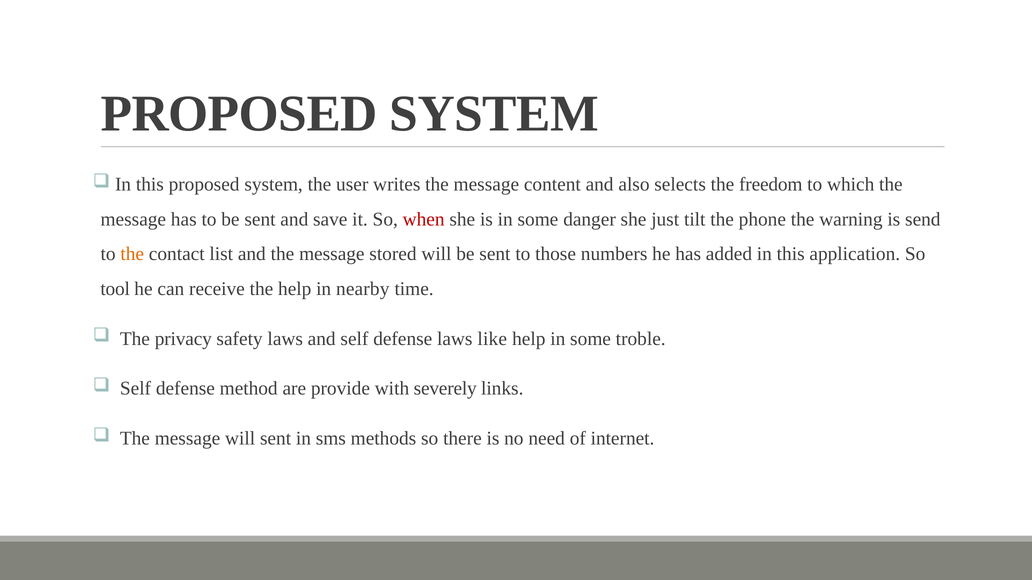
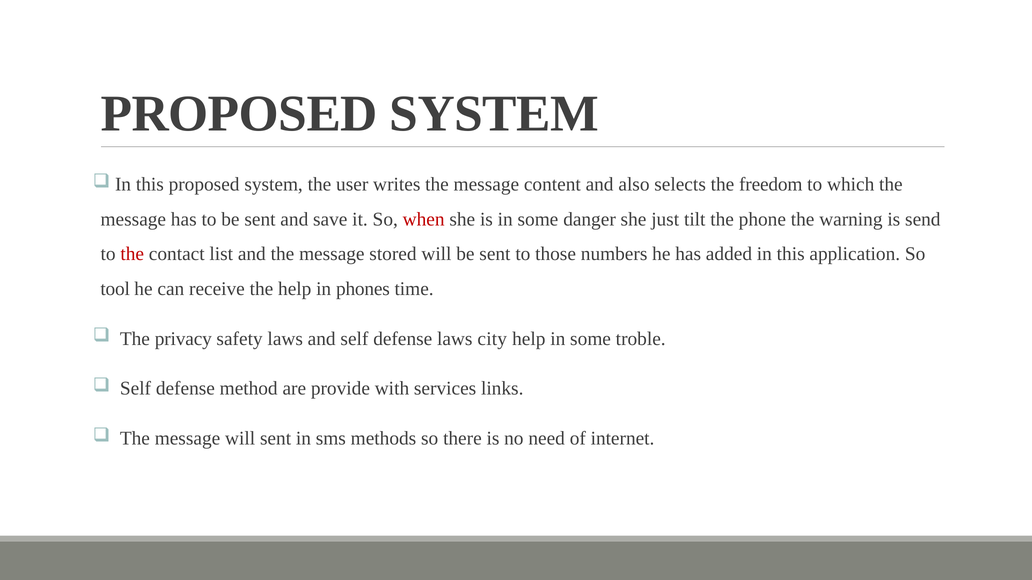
the colour: orange -> red (132, 254)
nearby: nearby -> phones (363, 289)
like: like -> city (492, 339)
severely: severely -> services (445, 389)
